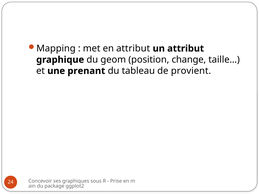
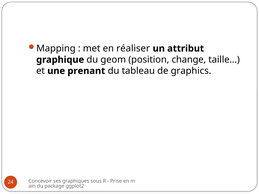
en attribut: attribut -> réaliser (133, 49)
provient: provient -> graphics (191, 71)
